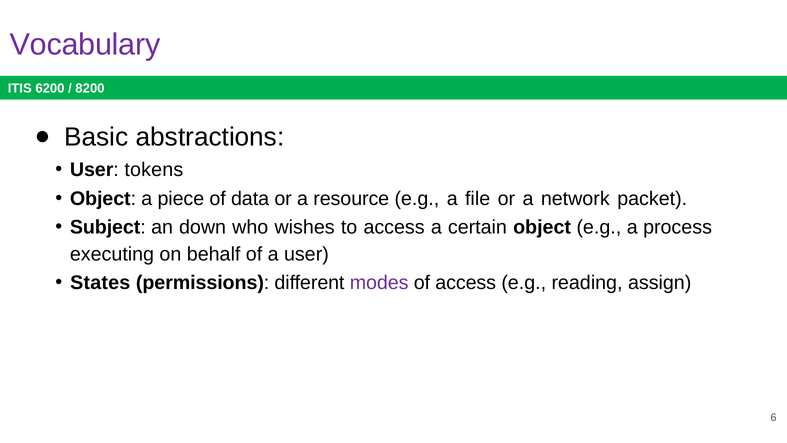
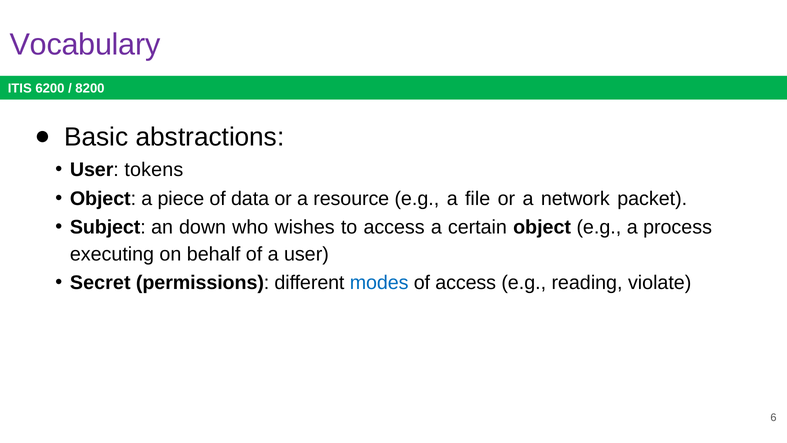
States: States -> Secret (100, 283)
modes colour: purple -> blue (379, 283)
assign: assign -> violate (660, 283)
